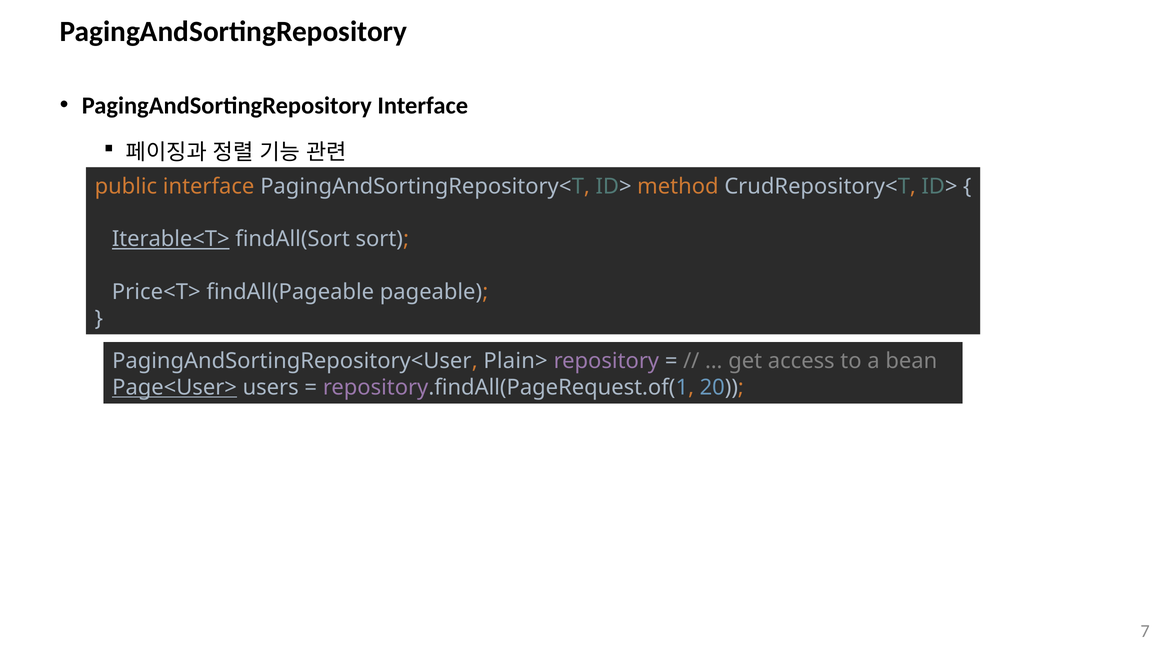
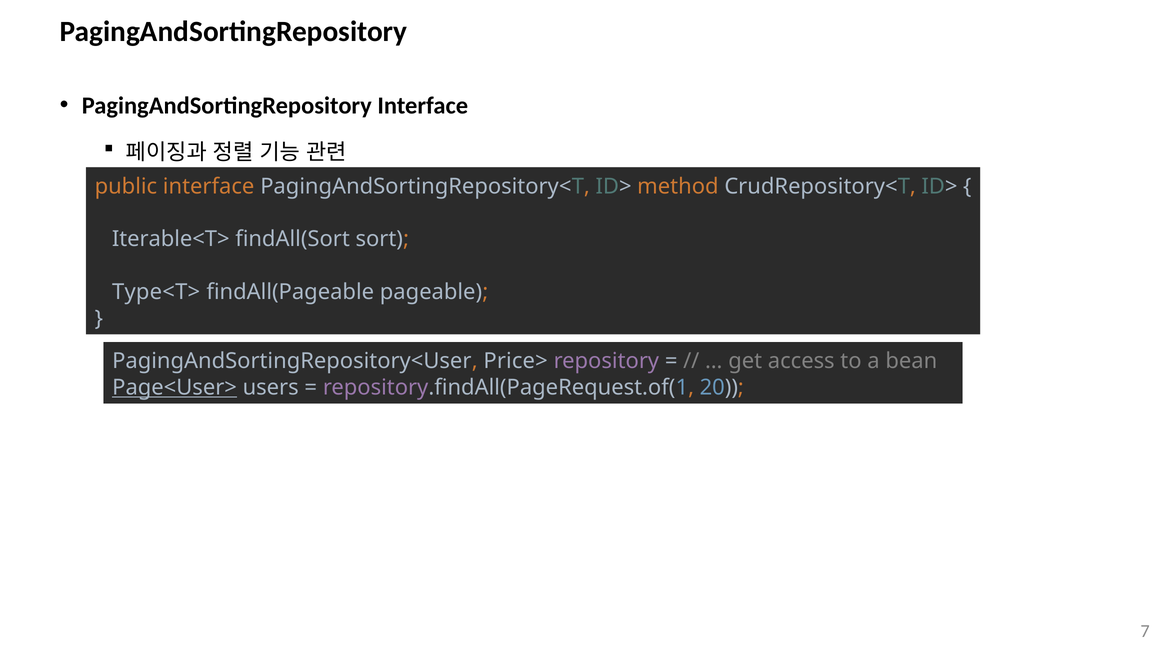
Iterable<T> underline: present -> none (171, 239)
Price<T>: Price<T> -> Type<T> (156, 292)
Plain>: Plain> -> Price> (516, 361)
